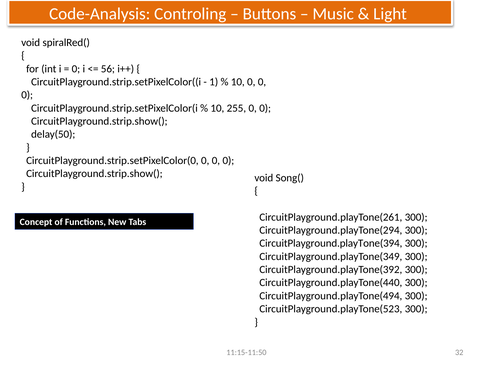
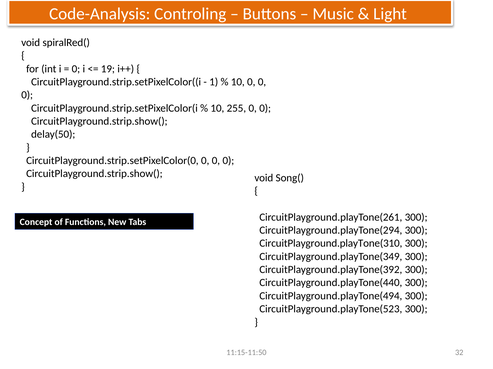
56: 56 -> 19 (108, 69)
CircuitPlayground.playTone(394: CircuitPlayground.playTone(394 -> CircuitPlayground.playTone(310 (331, 244)
